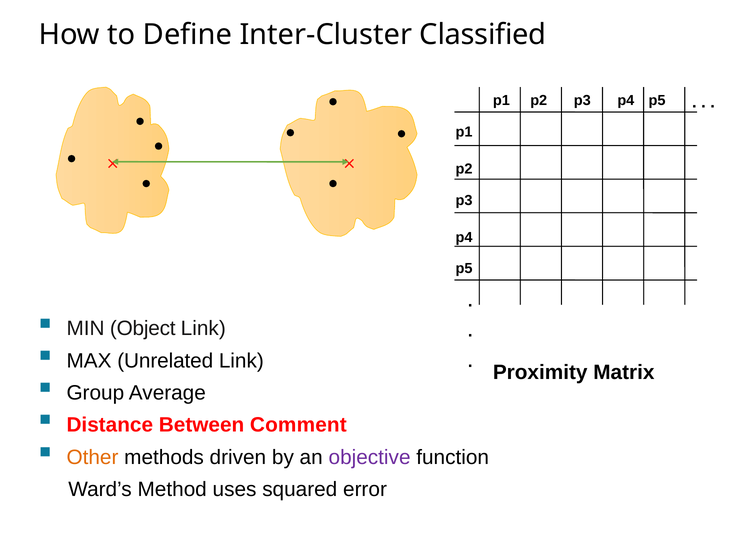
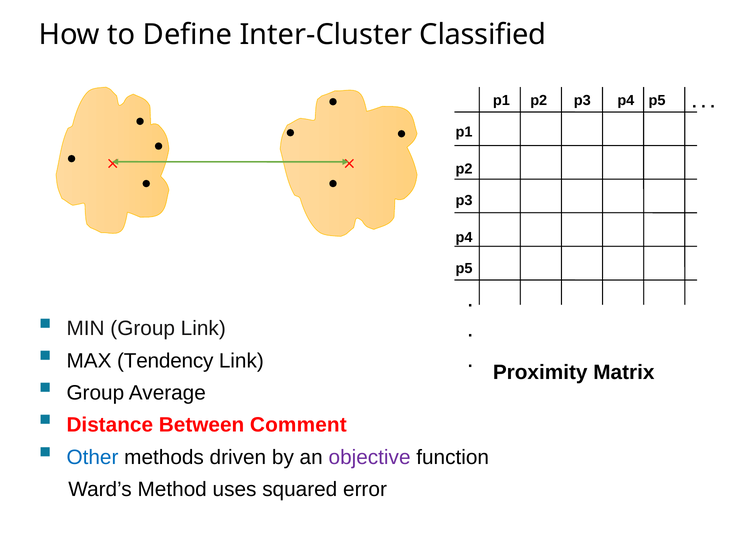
MIN Object: Object -> Group (143, 329)
Unrelated: Unrelated -> Tendency (165, 361)
Other colour: orange -> blue (92, 457)
